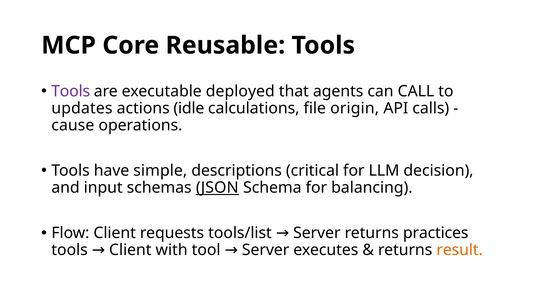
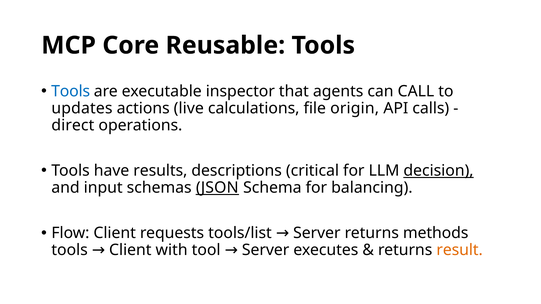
Tools colour: purple -> blue (71, 91)
deployed: deployed -> inspector (240, 91)
idle: idle -> live (189, 109)
cause: cause -> direct (73, 126)
simple: simple -> results (160, 171)
decision underline: none -> present (439, 171)
practices: practices -> methods (436, 233)
